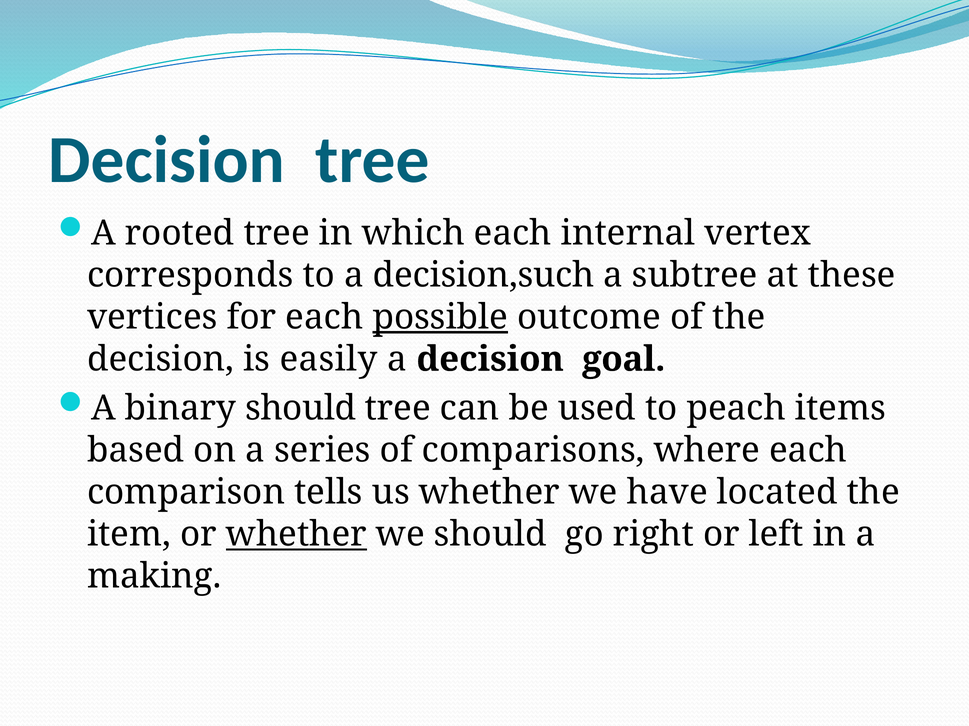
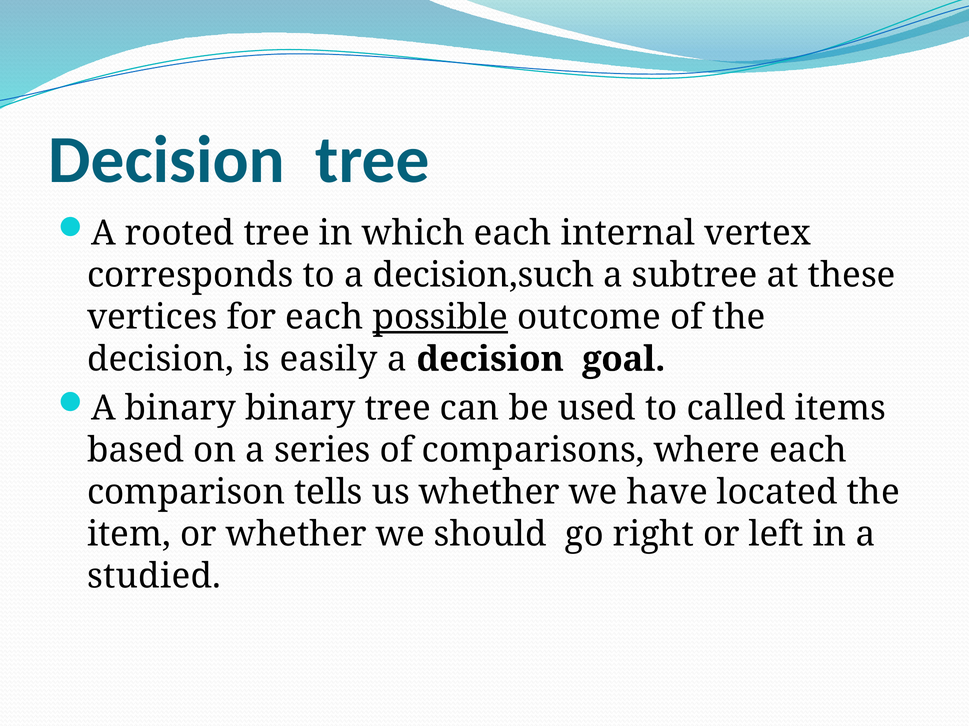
binary should: should -> binary (300, 409)
peach: peach -> called (736, 409)
whether underline: present -> none (296, 535)
making: making -> studied (154, 577)
